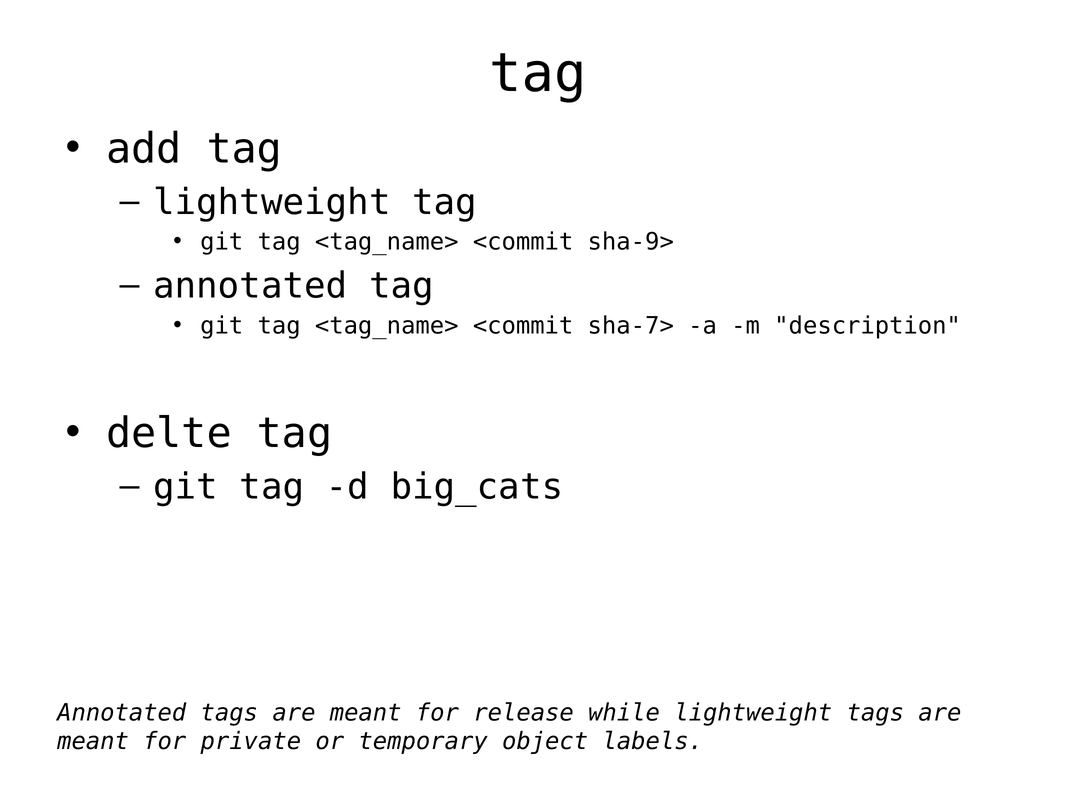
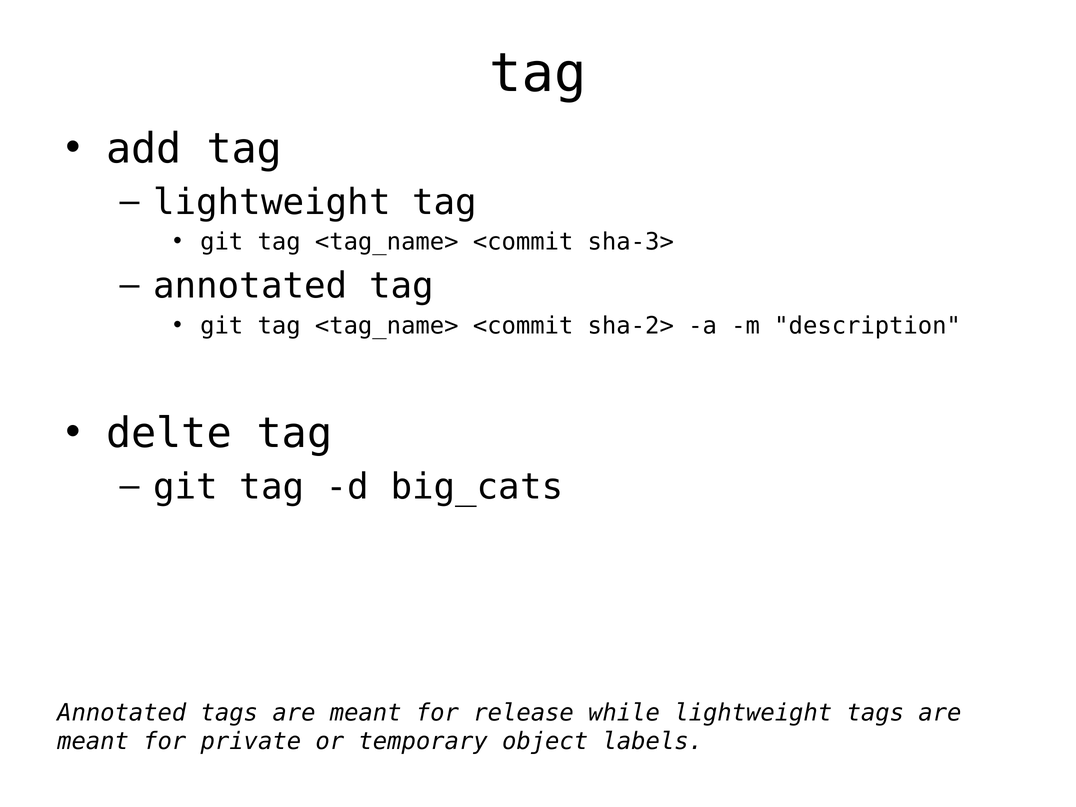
sha-9>: sha-9> -> sha-3> (631, 242)
sha-7>: sha-7> -> sha-2> (631, 326)
